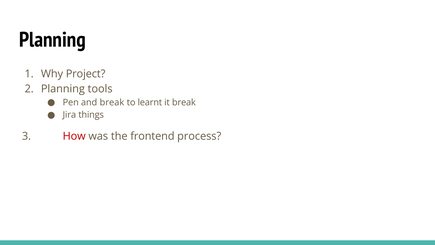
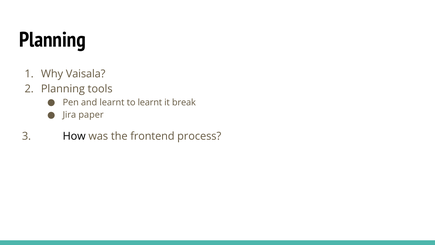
Project: Project -> Vaisala (86, 74)
and break: break -> learnt (112, 102)
things: things -> paper (91, 115)
How colour: red -> black (74, 136)
